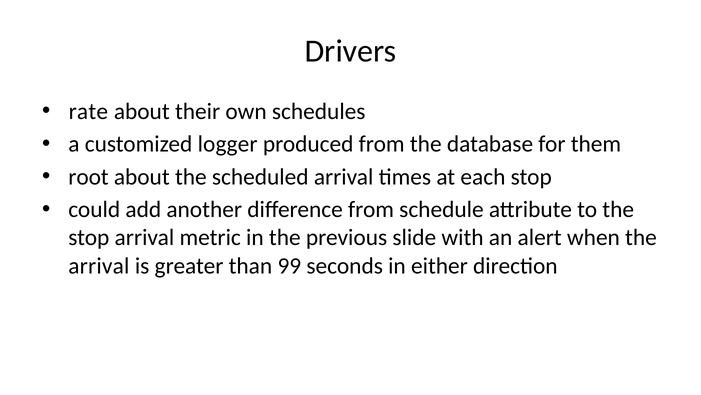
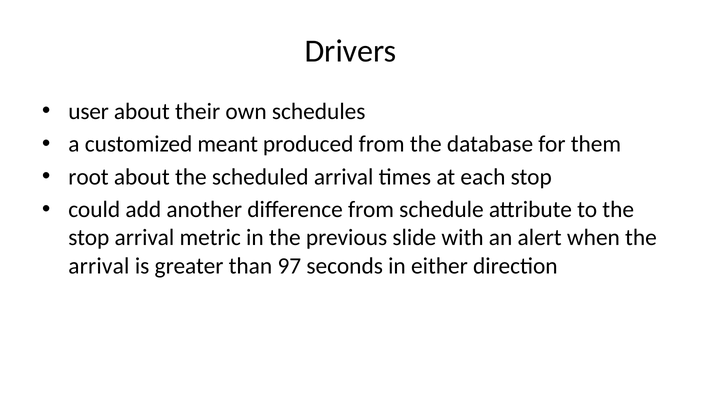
rate: rate -> user (89, 111)
logger: logger -> meant (228, 144)
99: 99 -> 97 (289, 265)
